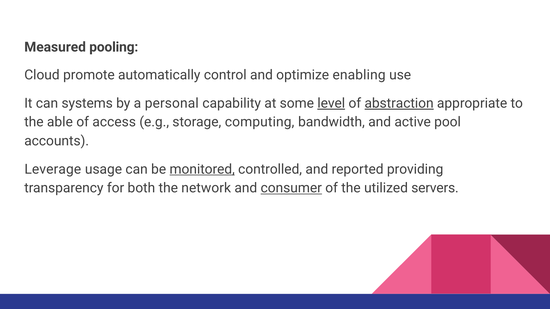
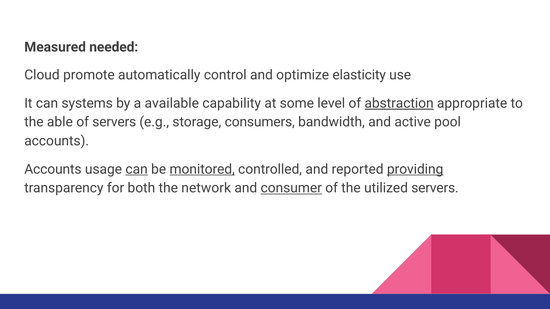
pooling: pooling -> needed (114, 47)
enabling: enabling -> elasticity (359, 75)
personal: personal -> available (172, 103)
level underline: present -> none (331, 103)
of access: access -> servers (114, 122)
computing: computing -> consumers (260, 122)
Leverage: Leverage -> Accounts (53, 169)
can underline: none -> present (137, 169)
providing underline: none -> present (415, 169)
